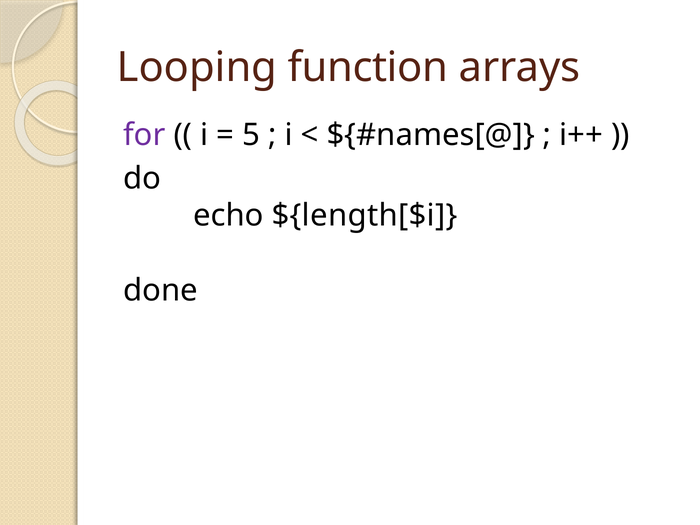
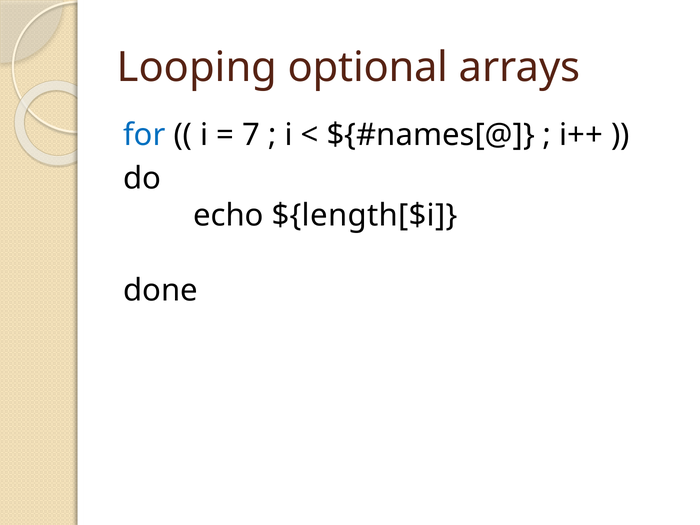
function: function -> optional (368, 68)
for colour: purple -> blue (144, 135)
5: 5 -> 7 (251, 135)
